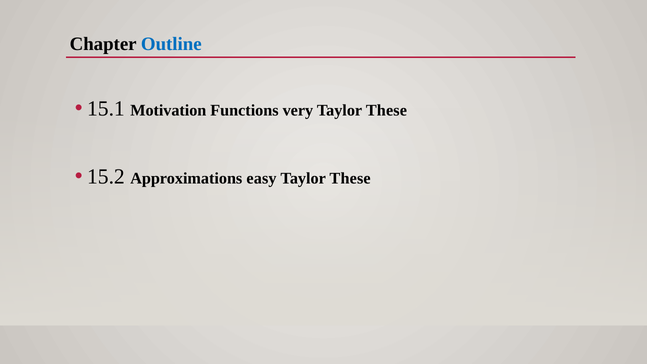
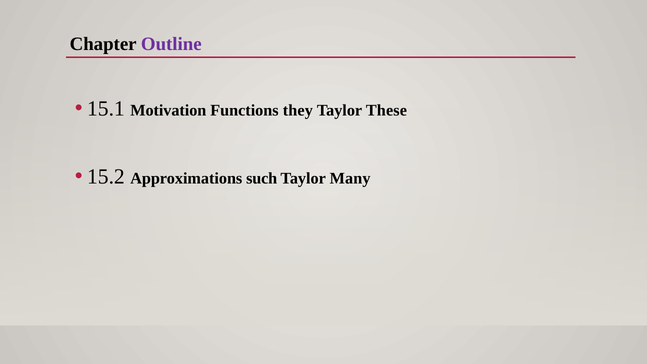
Outline colour: blue -> purple (171, 44)
very: very -> they (298, 111)
easy: easy -> such (262, 178)
These: These -> Many (350, 178)
